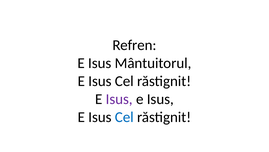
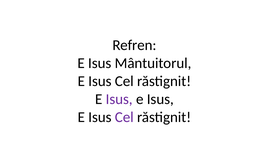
Cel colour: blue -> purple (124, 117)
